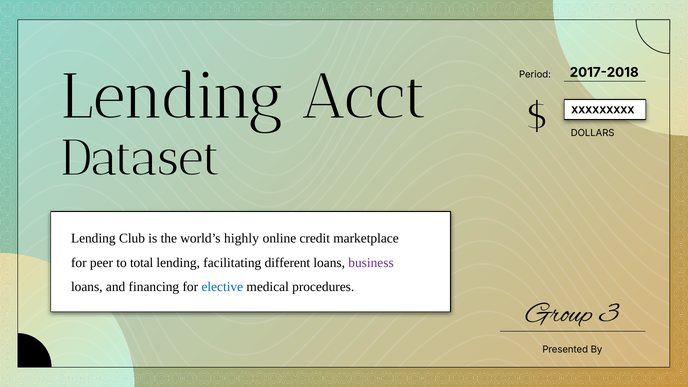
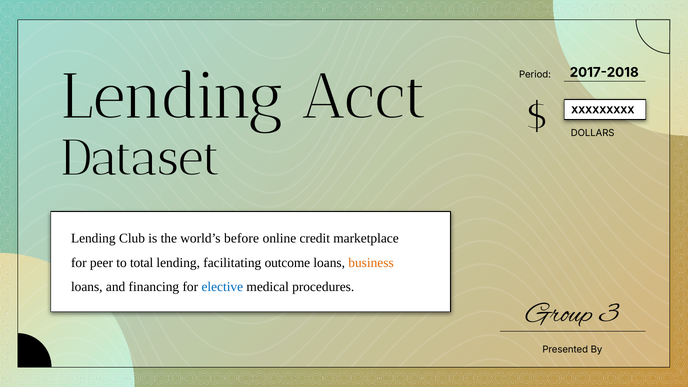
highly: highly -> before (242, 239)
different: different -> outcome (287, 263)
business colour: purple -> orange (371, 263)
